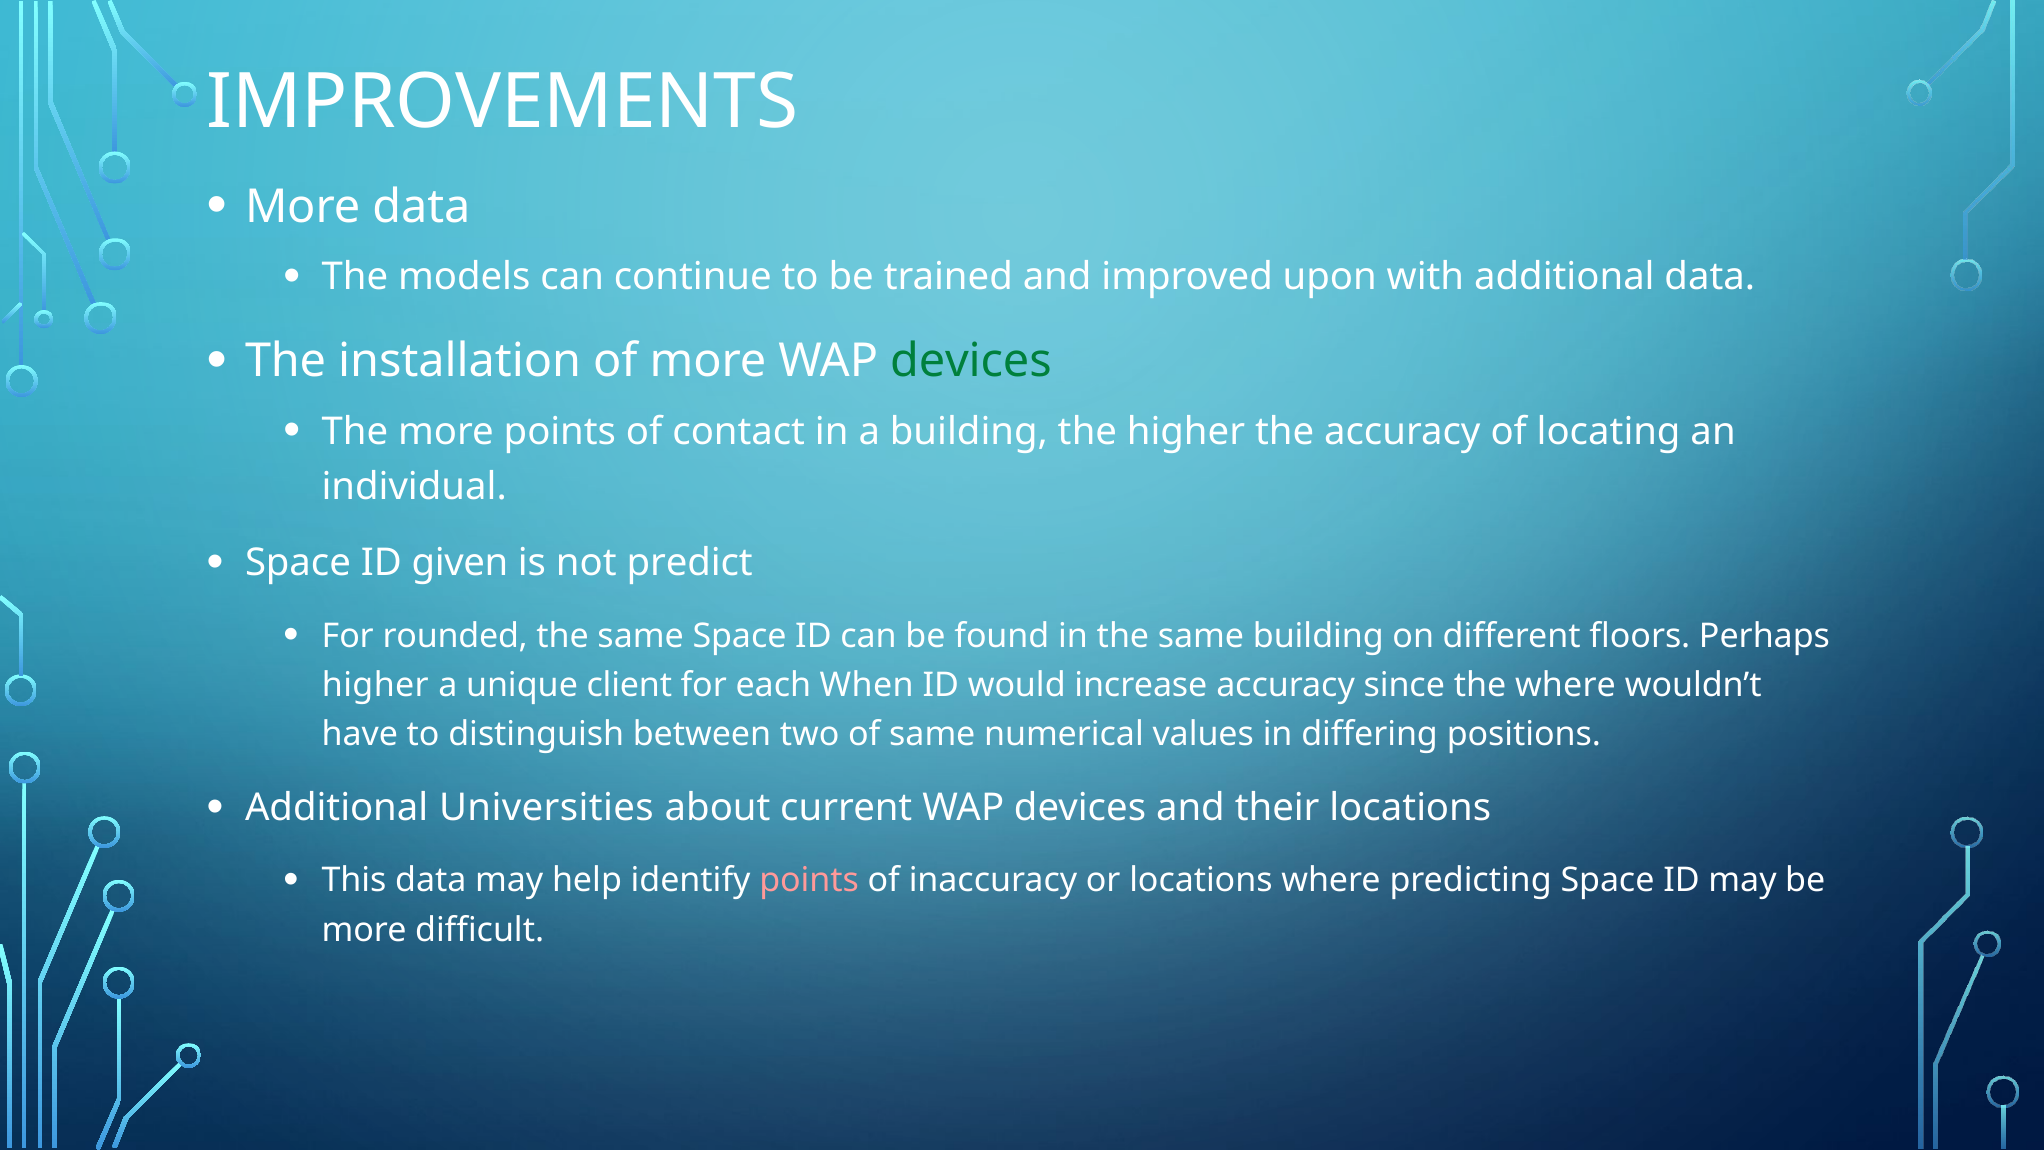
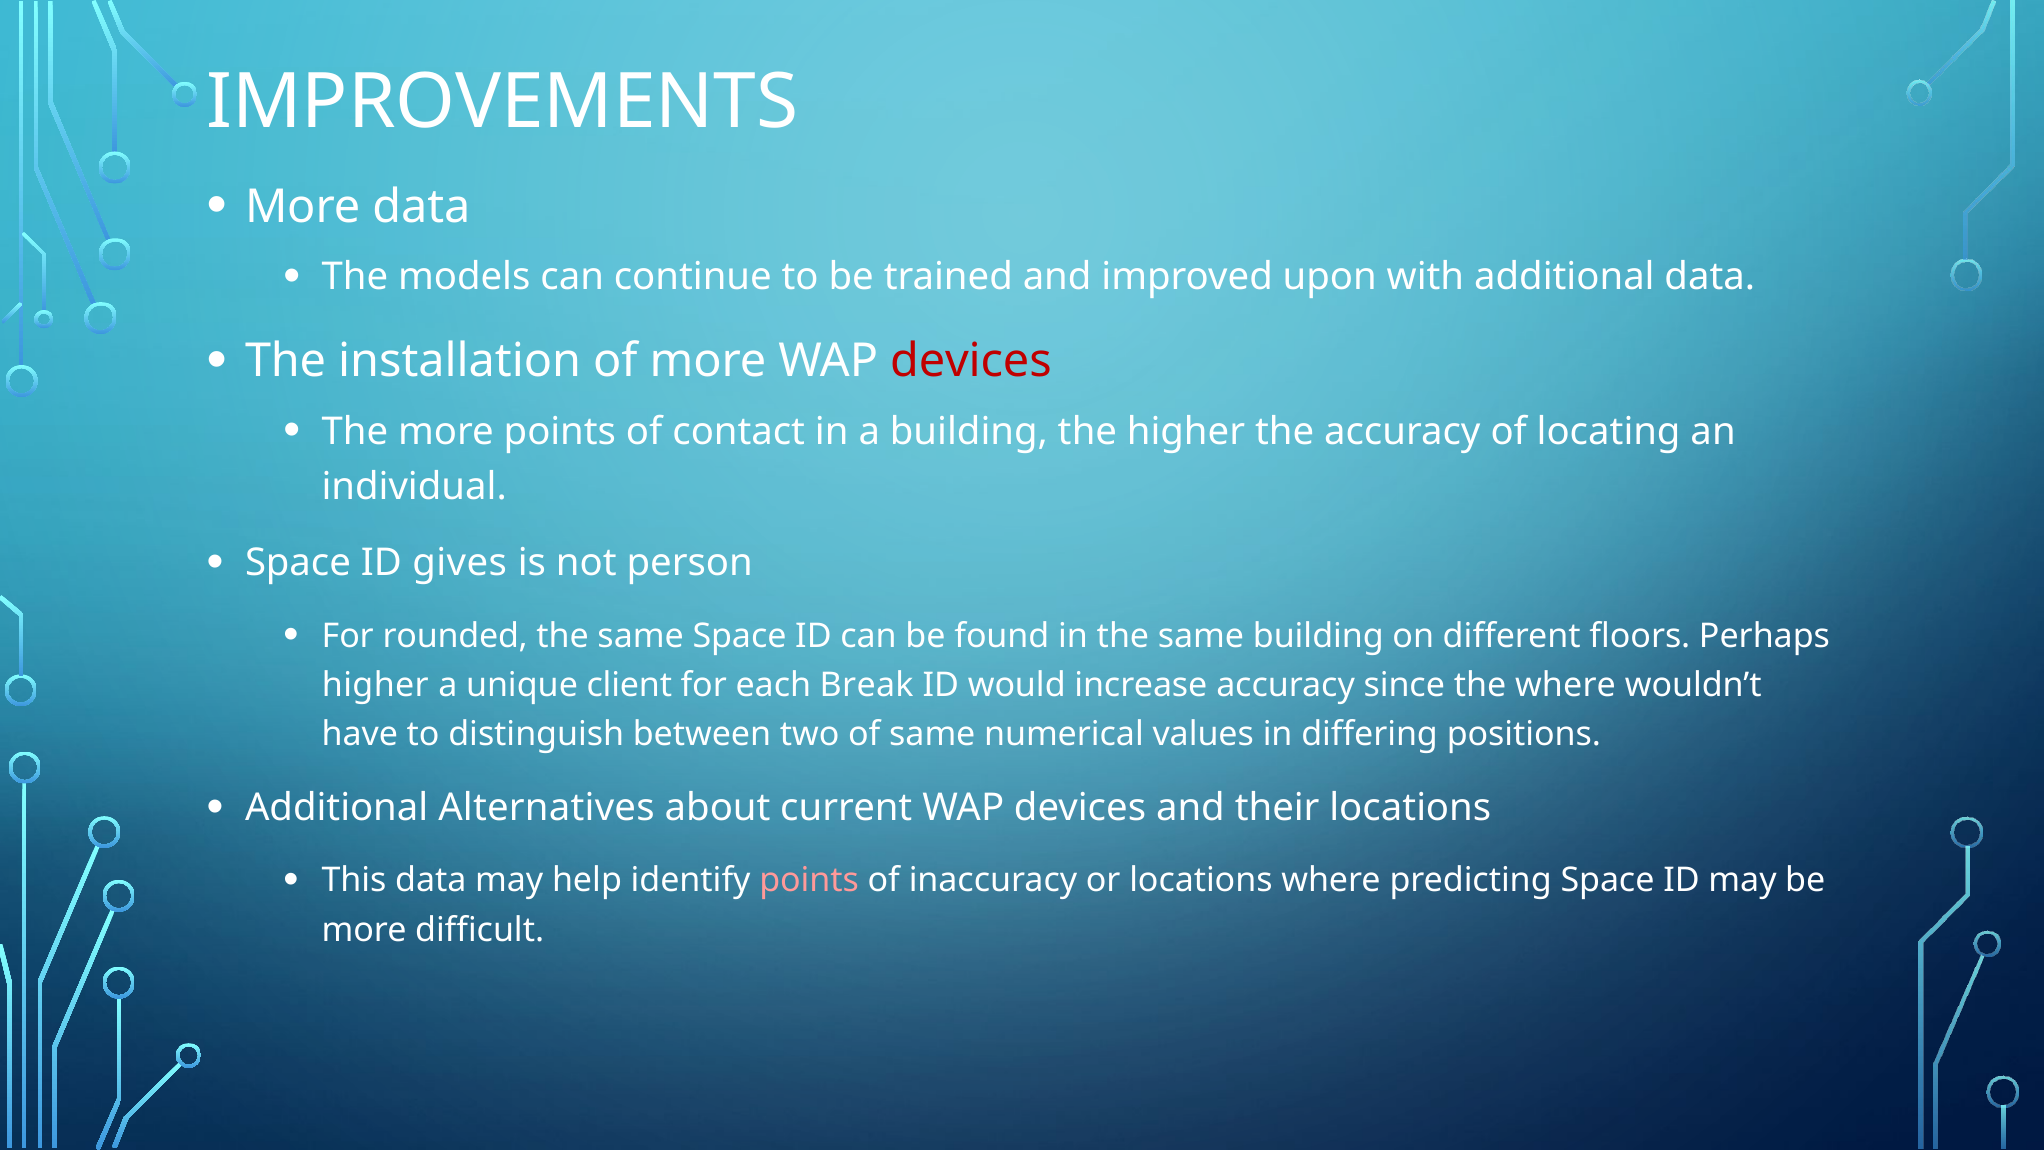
devices colour: green -> red (971, 361)
given: given -> gives (460, 563)
predict: predict -> person (690, 563)
When: When -> Break (867, 685)
Universities: Universities -> Alternatives (546, 808)
